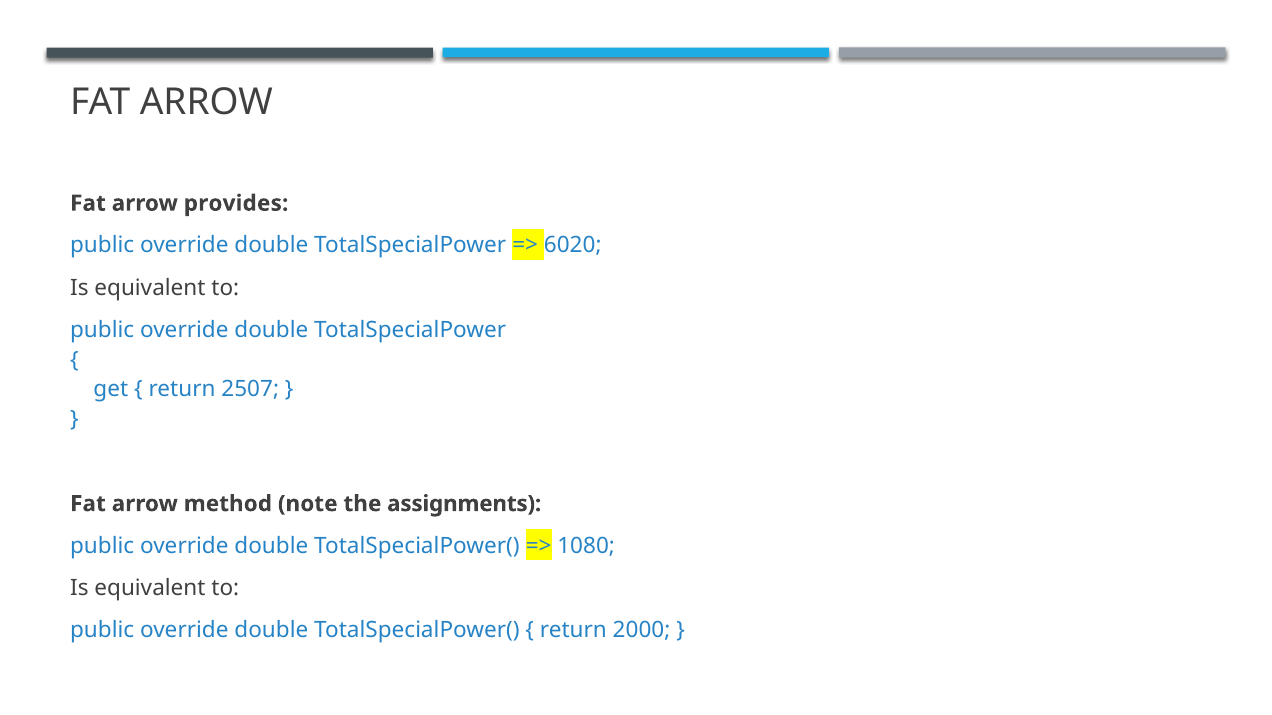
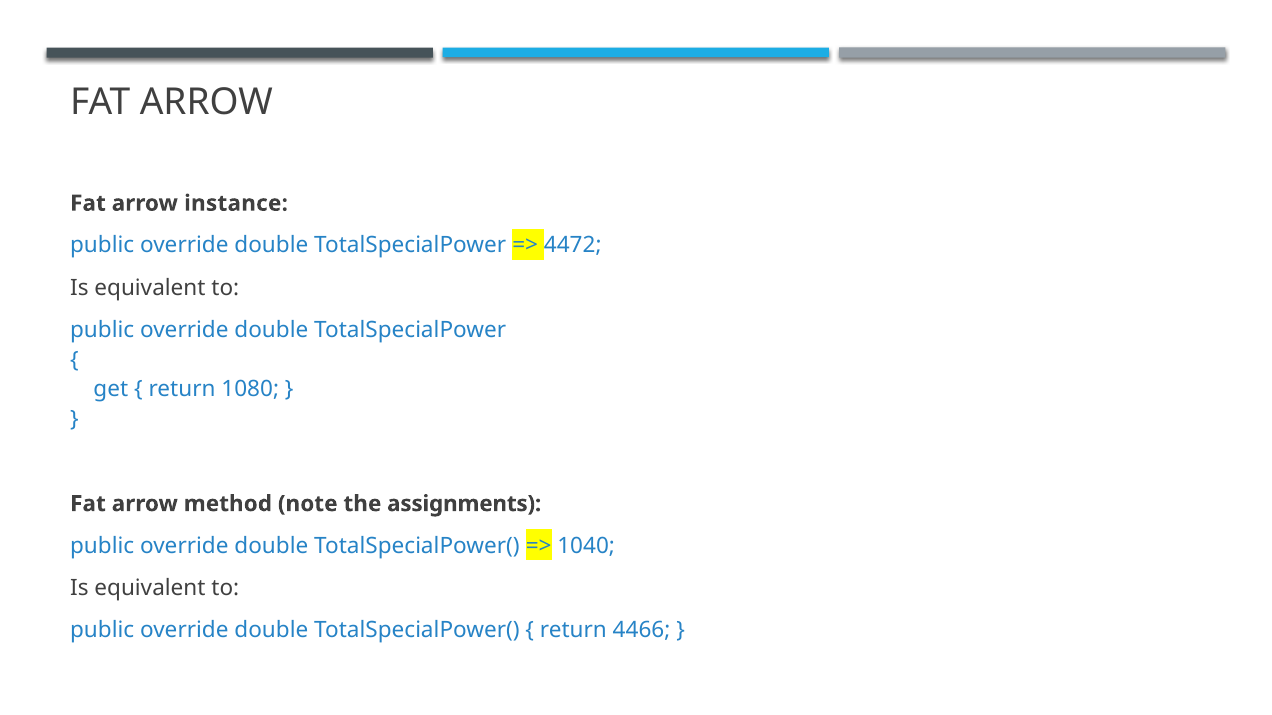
provides: provides -> instance (236, 203)
6020: 6020 -> 4472 (573, 246)
2507: 2507 -> 1080 (250, 390)
1080: 1080 -> 1040 (586, 546)
2000: 2000 -> 4466 (642, 631)
